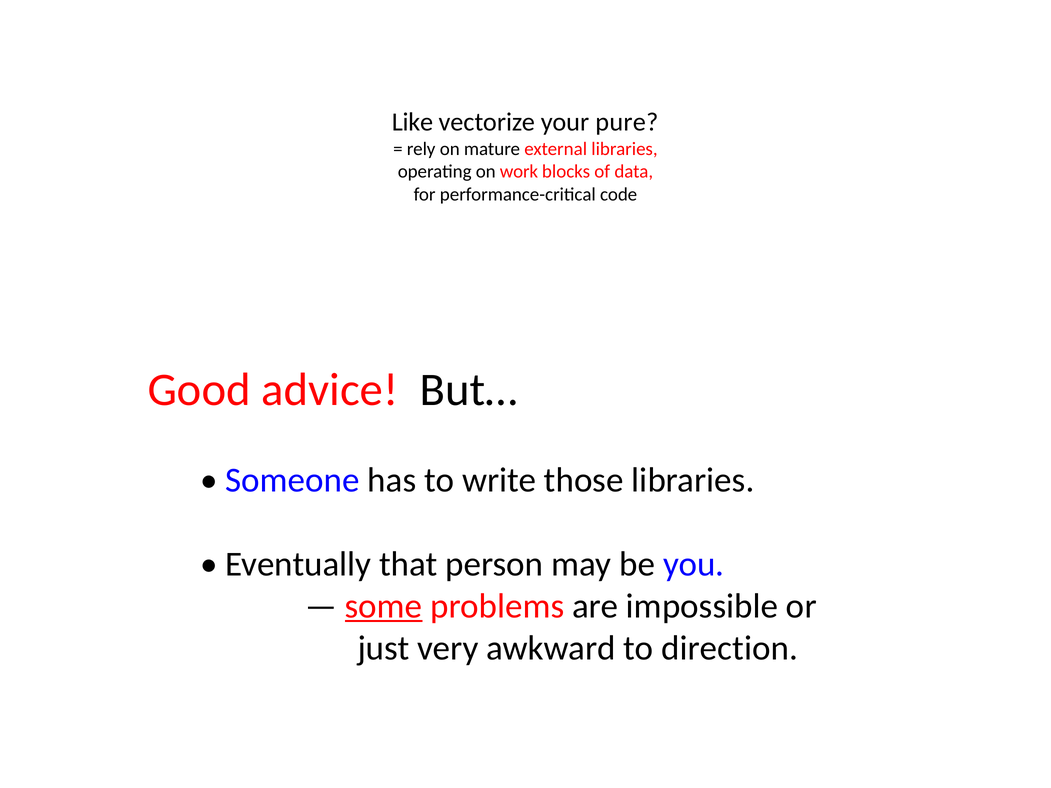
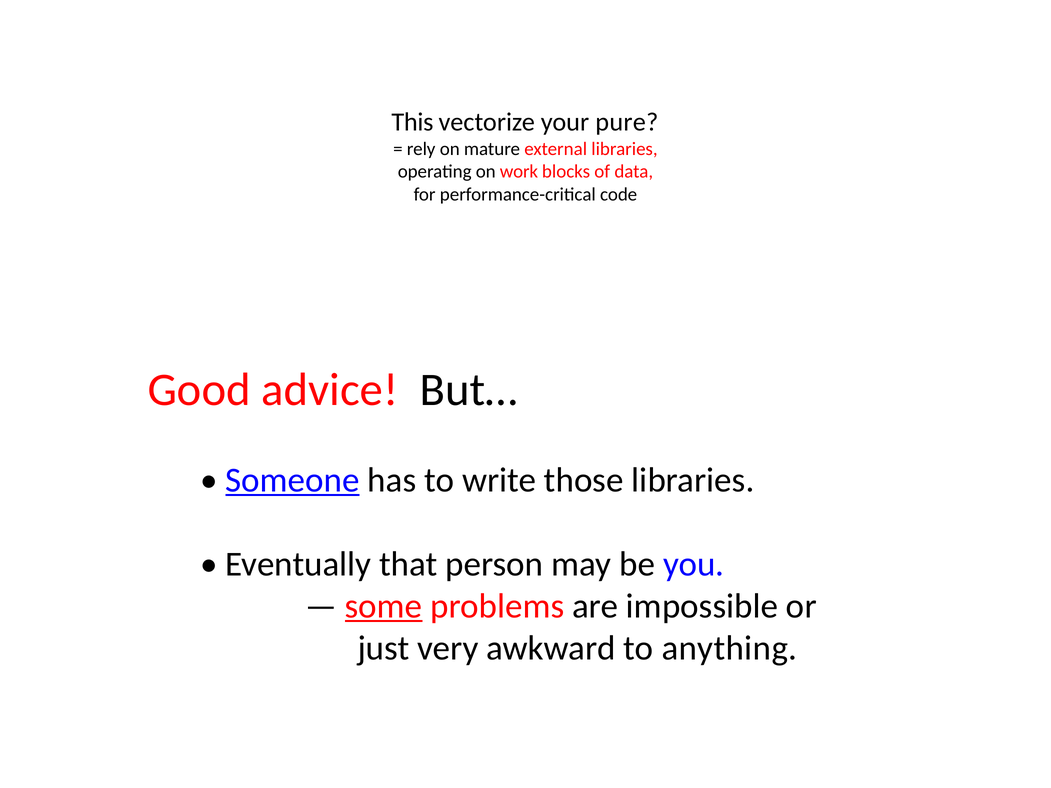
Like: Like -> This (412, 122)
Someone underline: none -> present (292, 480)
direction: direction -> anything (729, 648)
